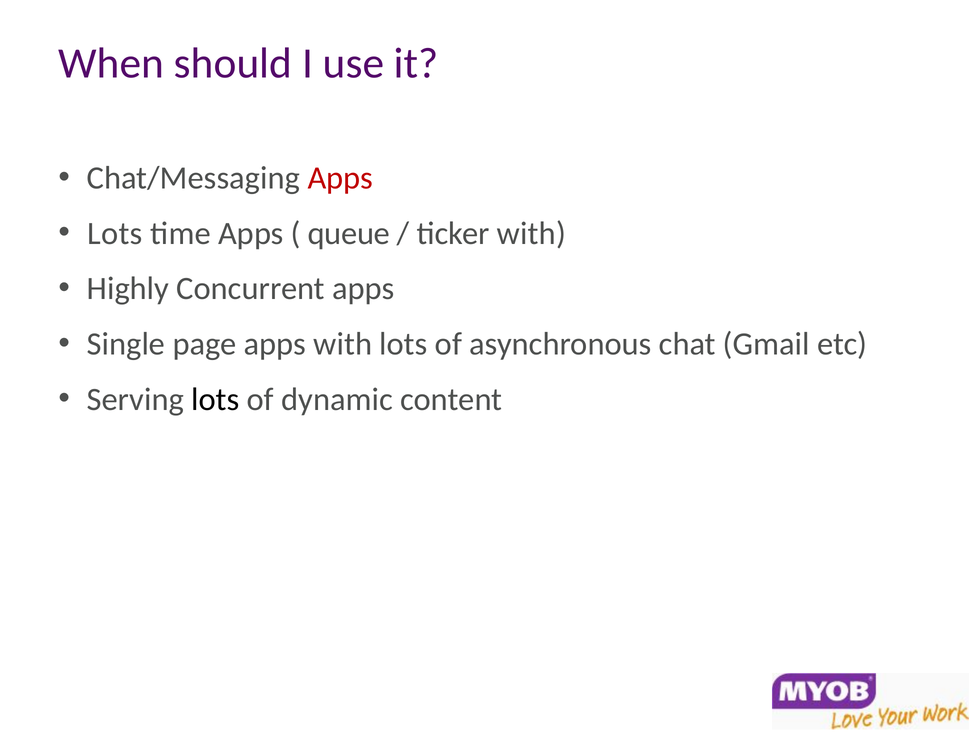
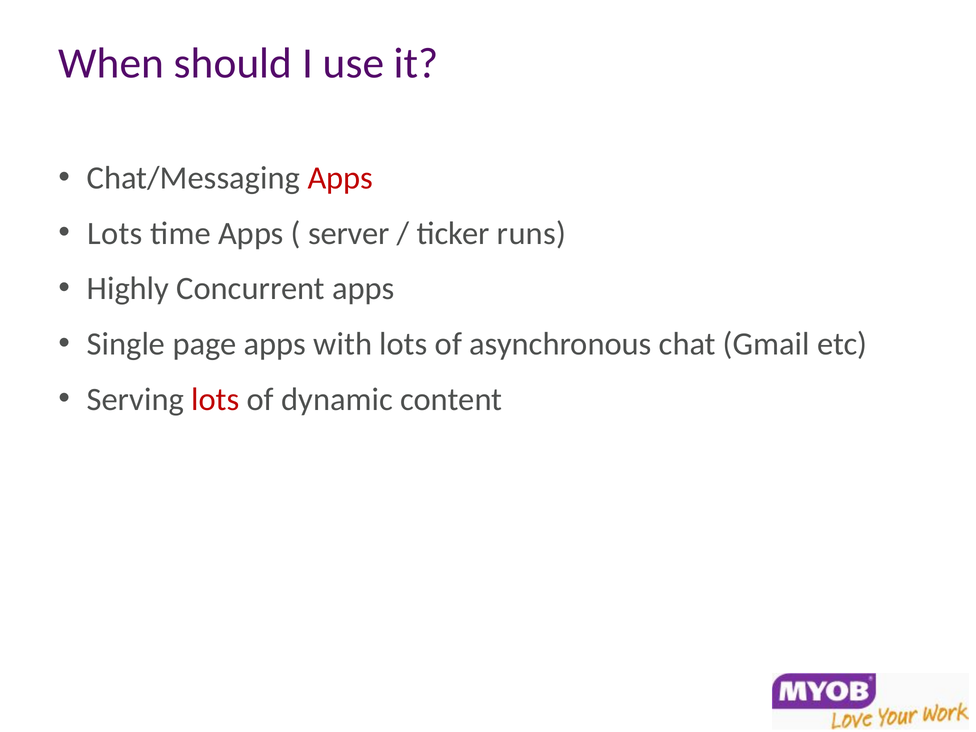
queue: queue -> server (349, 233)
ticker with: with -> runs (531, 233)
lots colour: black -> red (215, 399)
